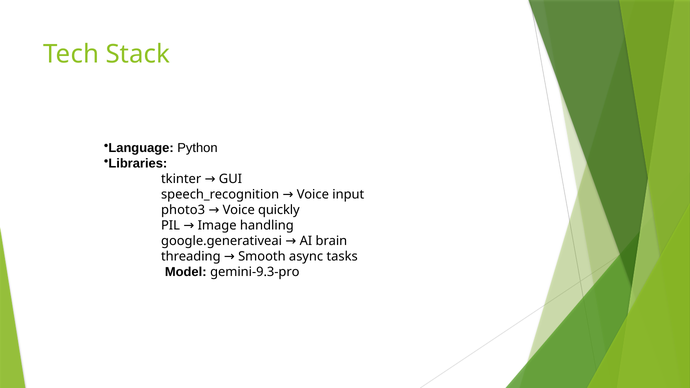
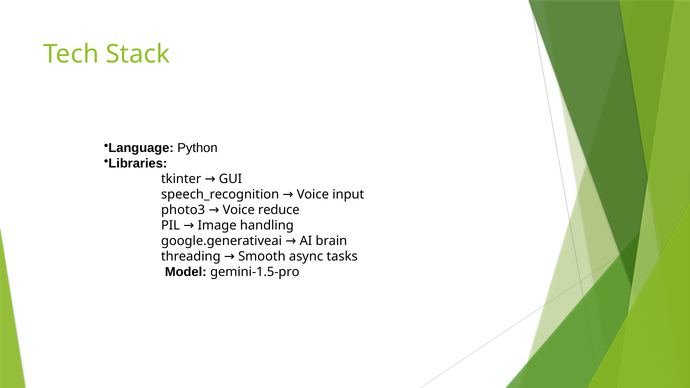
quickly: quickly -> reduce (279, 210)
gemini-9.3-pro: gemini-9.3-pro -> gemini-1.5-pro (255, 272)
